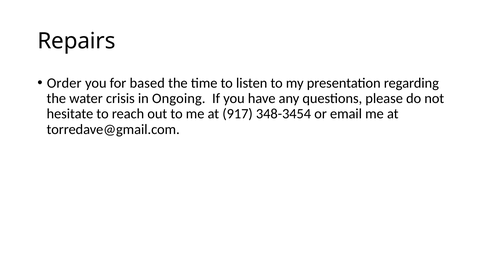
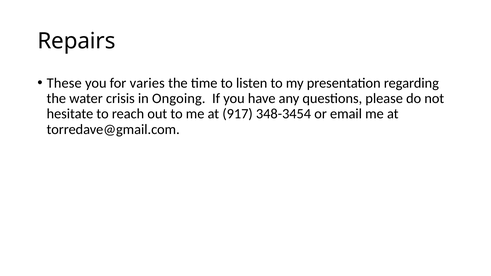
Order: Order -> These (64, 83)
based: based -> varies (147, 83)
